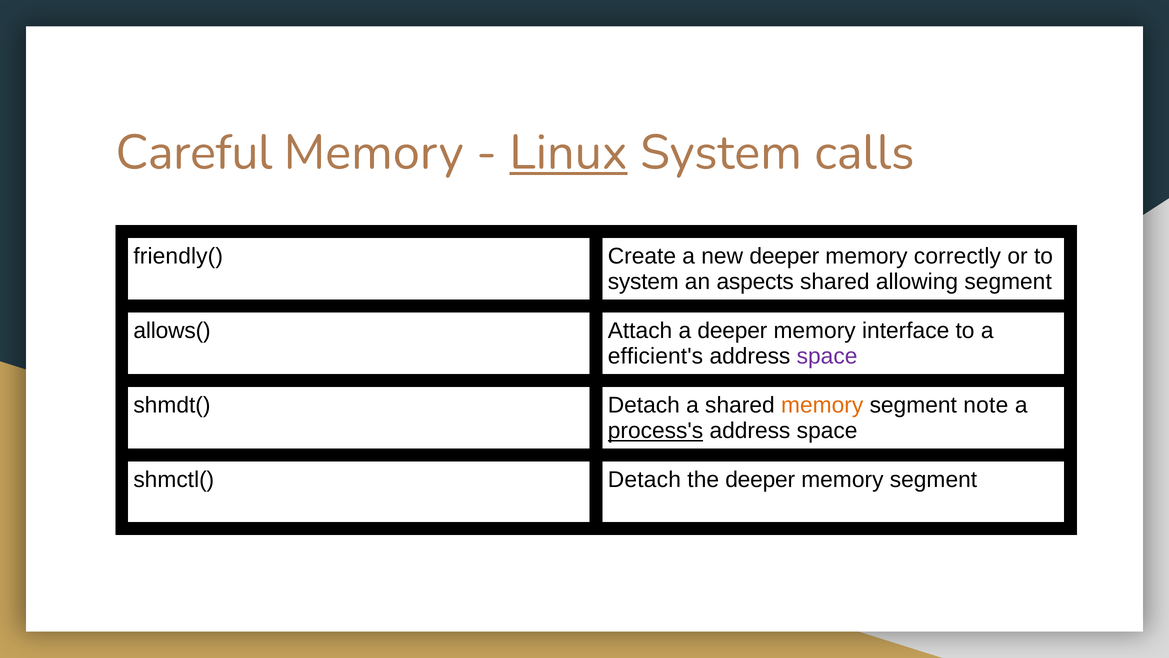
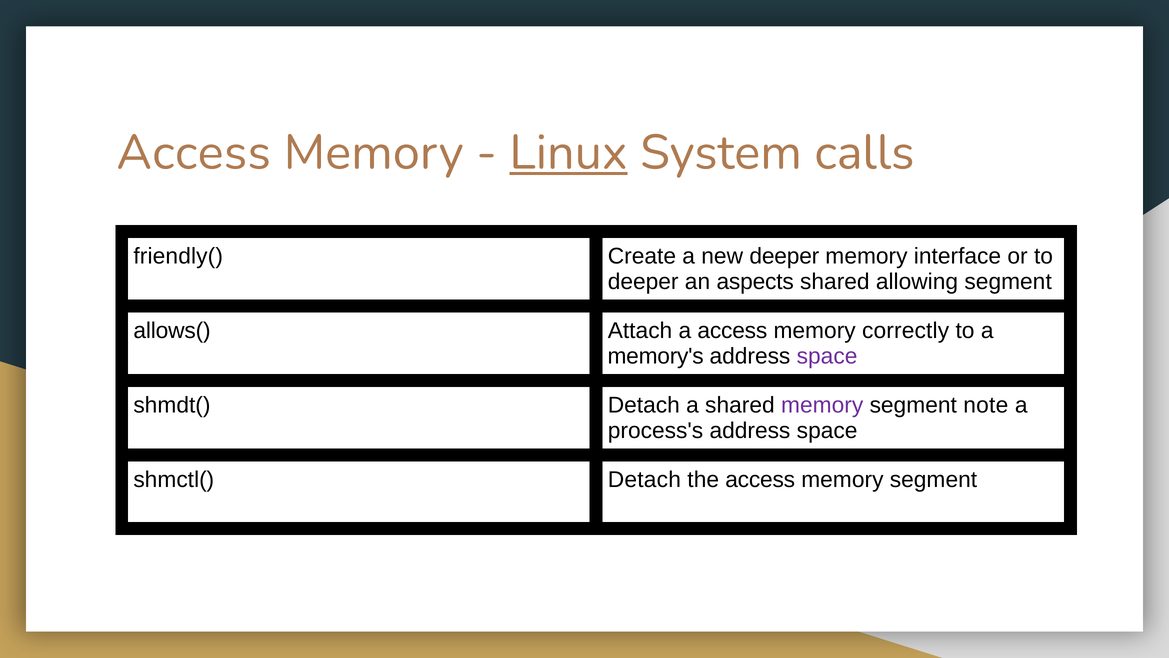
Careful: Careful -> Access (194, 152)
correctly: correctly -> interface (957, 256)
system: system -> deeper (643, 282)
a deeper: deeper -> access (732, 331)
interface: interface -> correctly (906, 331)
efficient's: efficient's -> memory's (656, 356)
memory colour: orange -> purple (822, 405)
process's underline: present -> none (655, 431)
the deeper: deeper -> access (760, 479)
